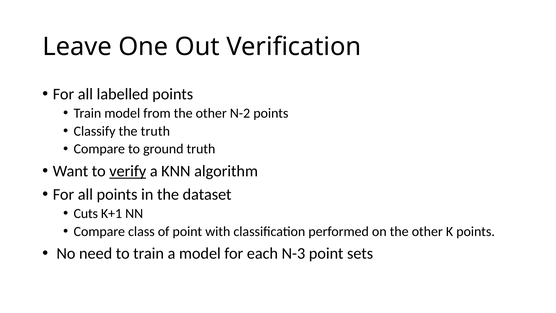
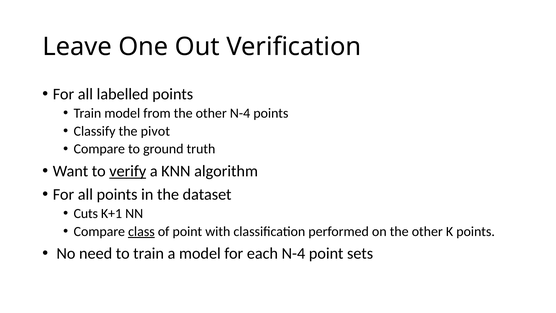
other N-2: N-2 -> N-4 (240, 113)
the truth: truth -> pivot (155, 131)
class underline: none -> present (141, 231)
each N-3: N-3 -> N-4 (293, 253)
